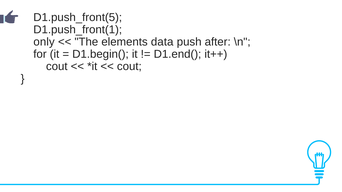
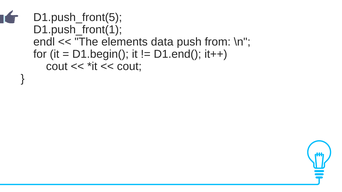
only: only -> endl (44, 42)
after: after -> from (218, 42)
